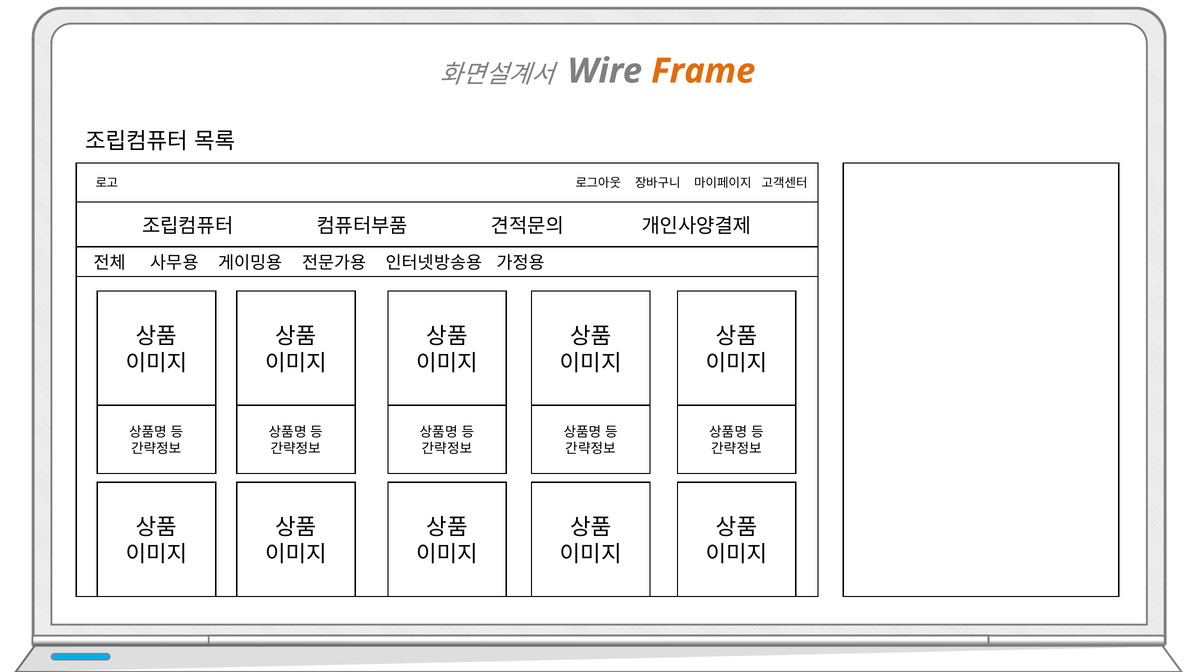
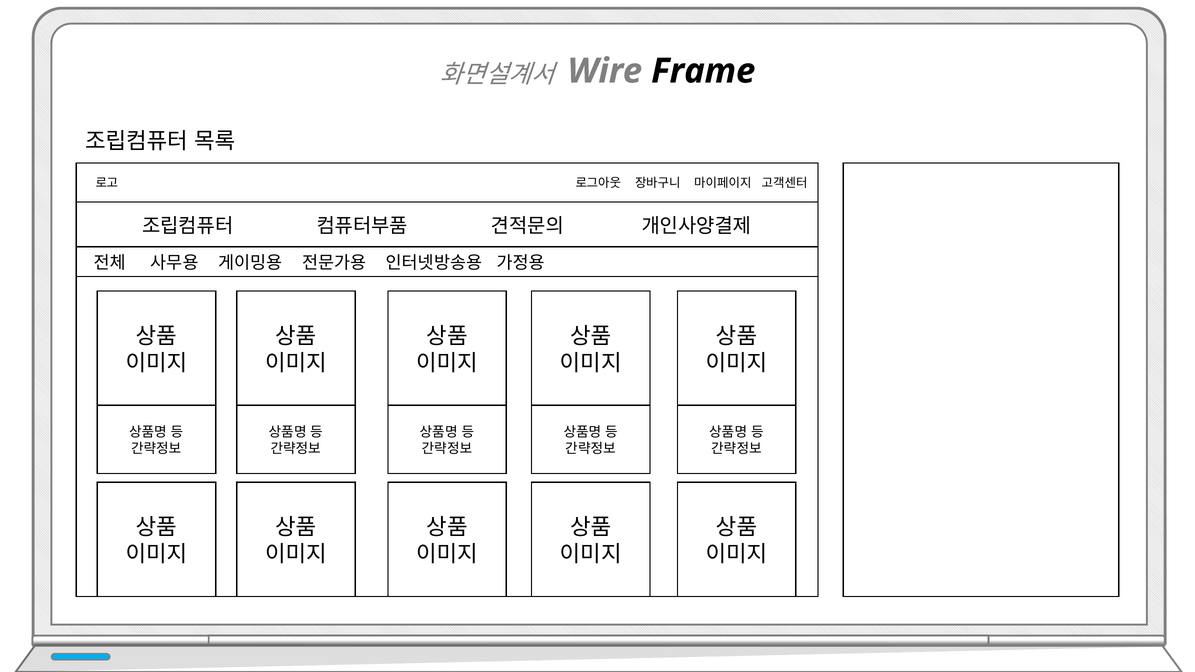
Frame colour: orange -> black (703, 71)
